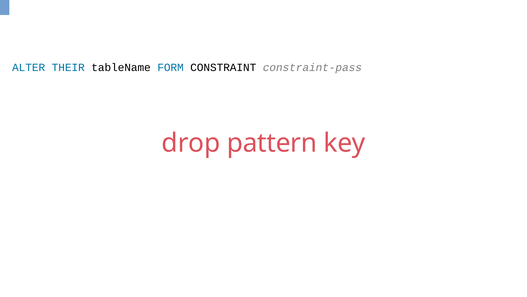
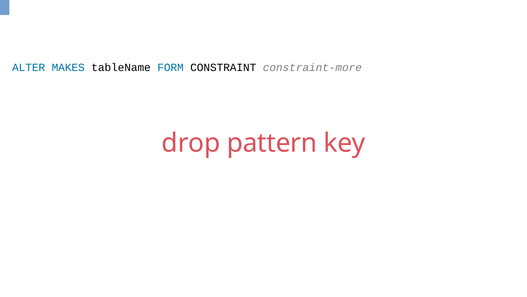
THEIR: THEIR -> MAKES (68, 68)
constraint-pass: constraint-pass -> constraint-more (312, 68)
